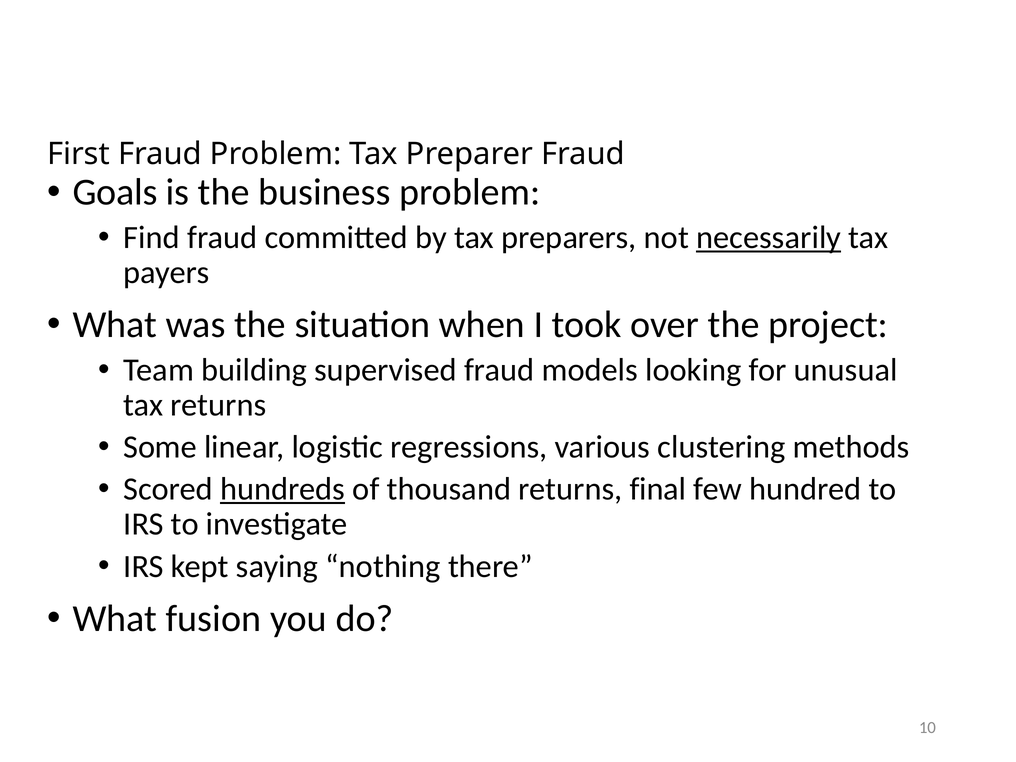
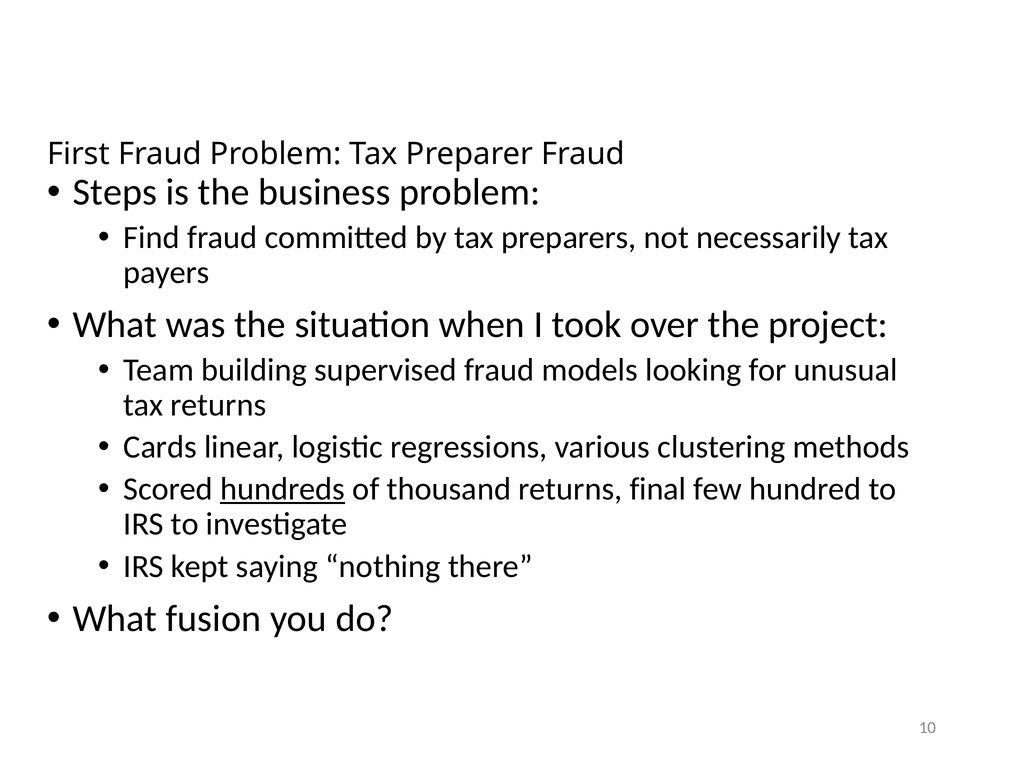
Goals: Goals -> Steps (115, 192)
necessarily underline: present -> none (769, 238)
Some: Some -> Cards (160, 447)
